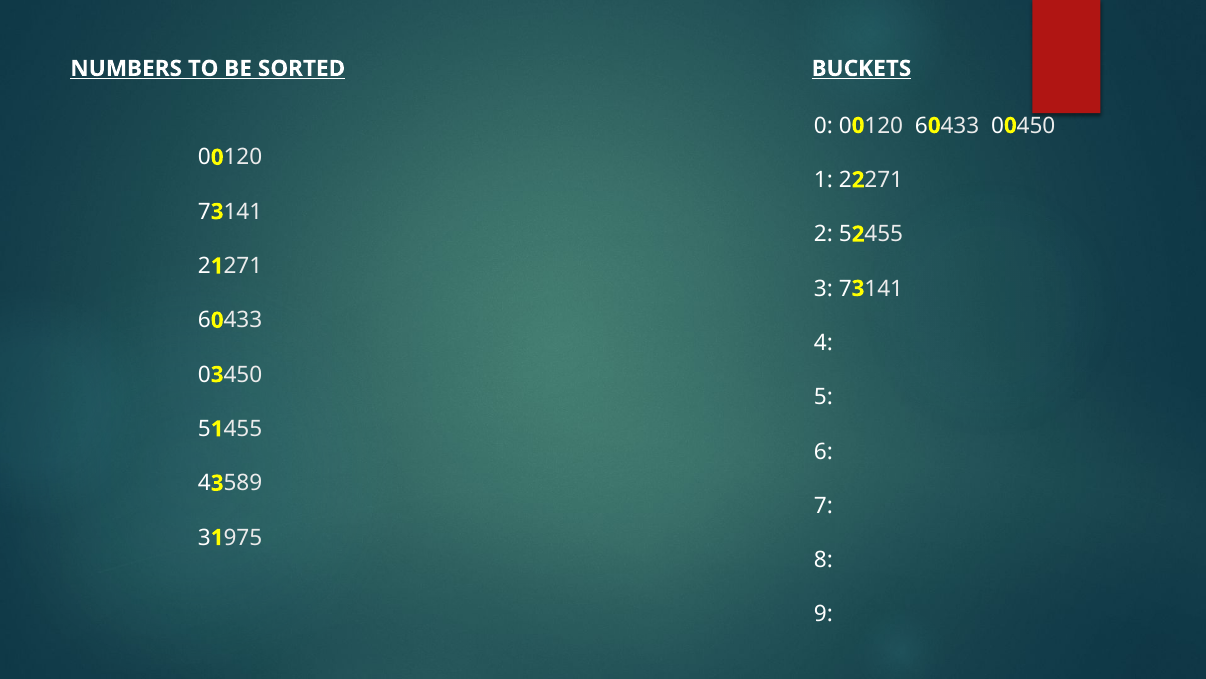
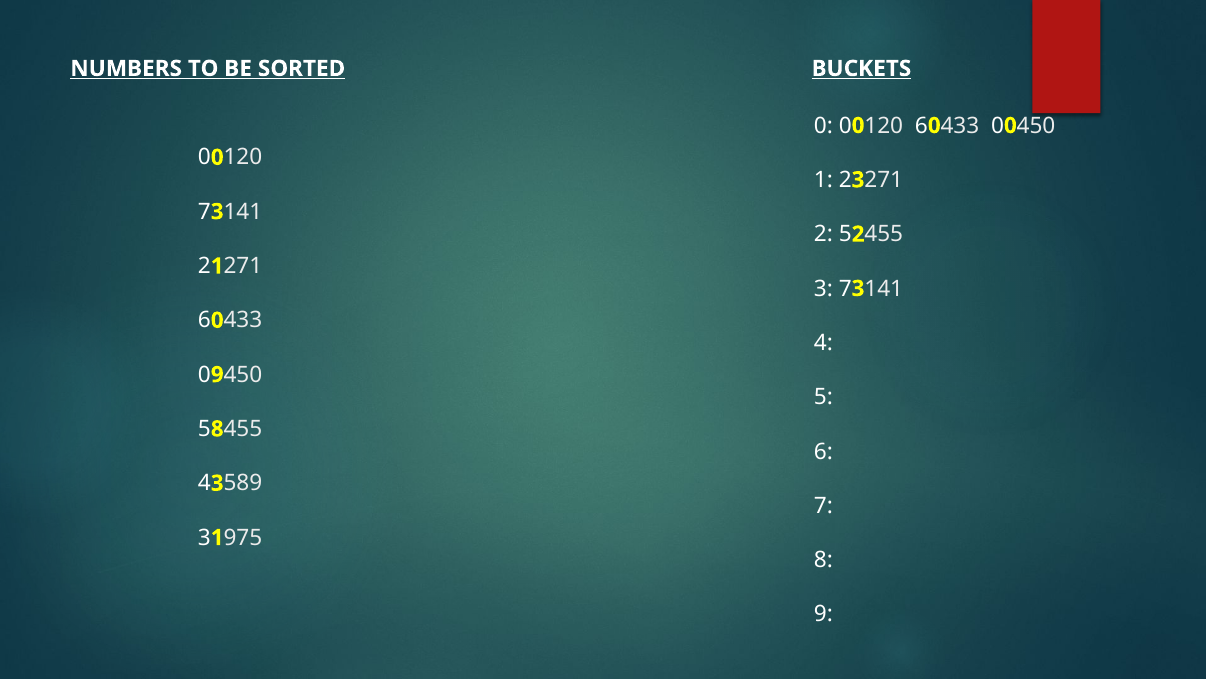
2 2: 2 -> 3 (858, 180)
0 3: 3 -> 9 (217, 374)
5 1: 1 -> 8 (217, 429)
